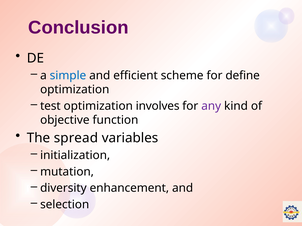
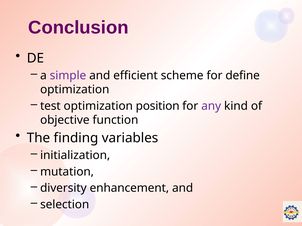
simple colour: blue -> purple (68, 76)
involves: involves -> position (158, 106)
spread: spread -> finding (76, 138)
